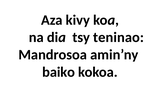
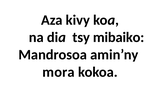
teninao: teninao -> mibaiko (119, 37)
baiko: baiko -> mora (58, 72)
